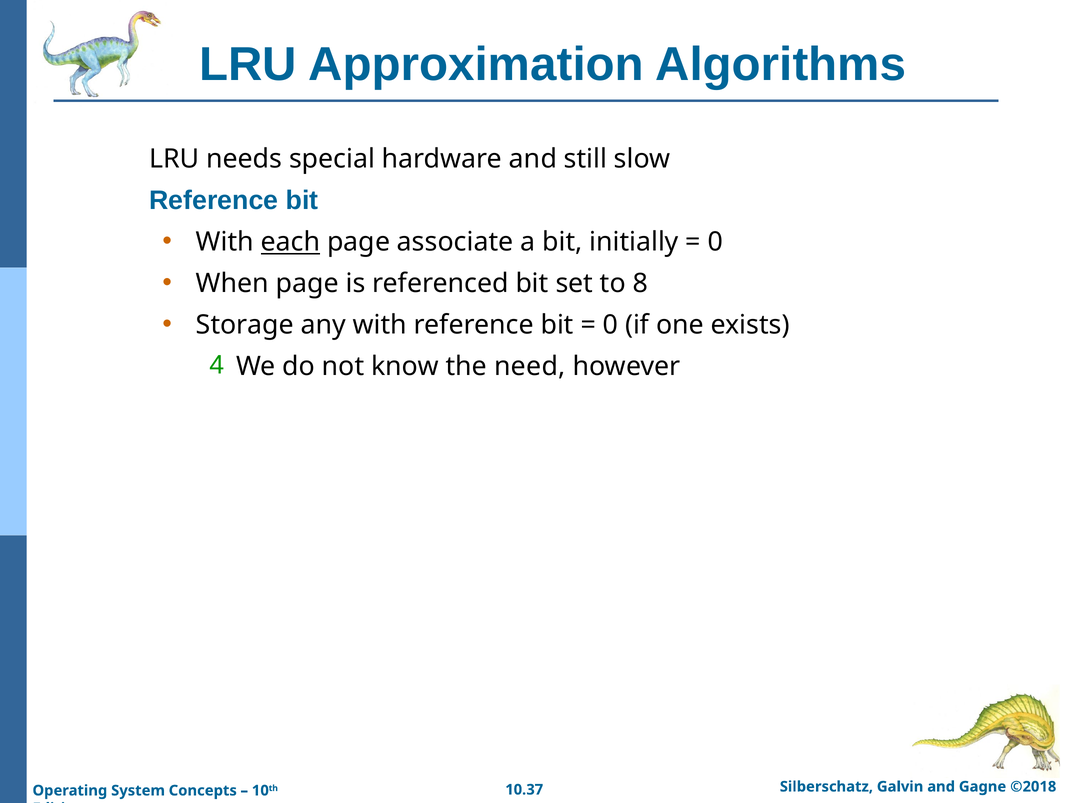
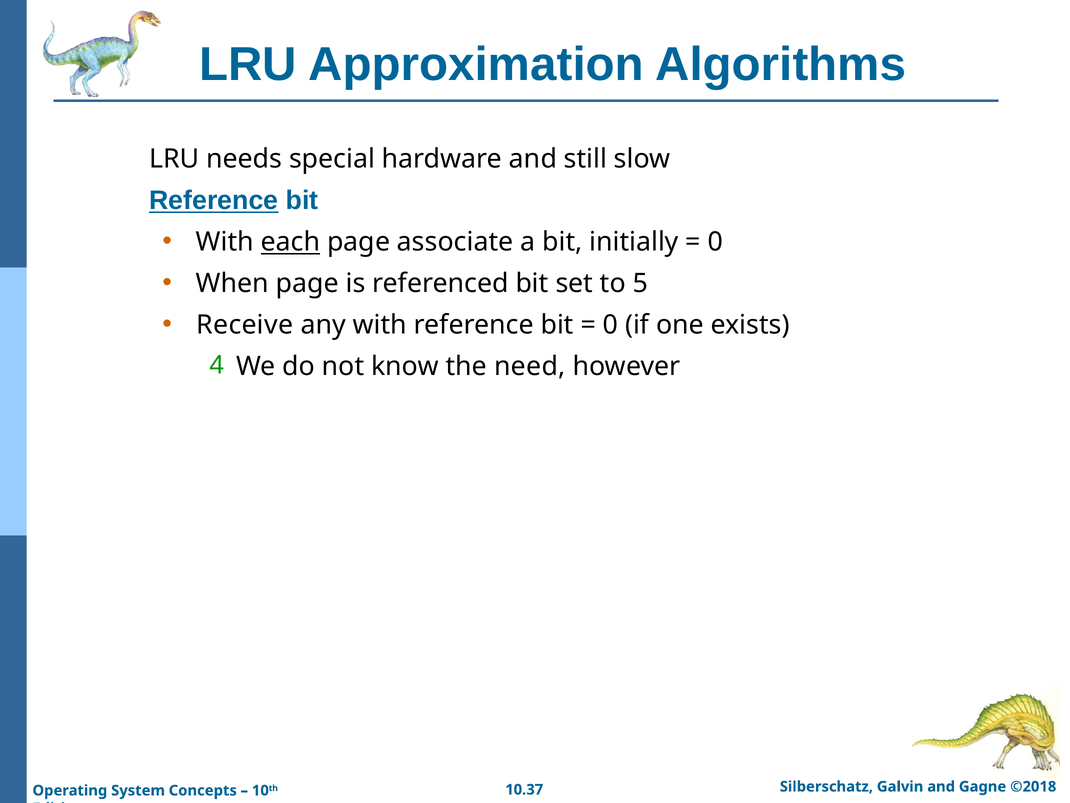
Reference underline: none -> present (214, 200)
8: 8 -> 5 (640, 283)
Storage: Storage -> Receive (245, 325)
